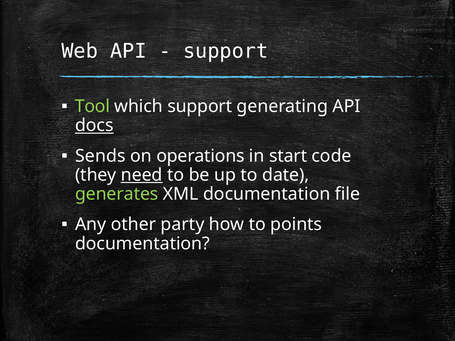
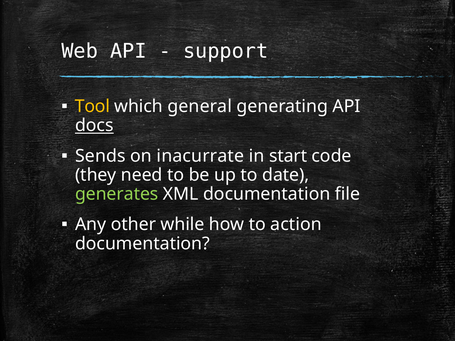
Tool colour: light green -> yellow (92, 106)
which support: support -> general (200, 106)
operations: operations -> inacurrate (200, 156)
need underline: present -> none (142, 175)
party: party -> while (183, 225)
points: points -> action (296, 225)
